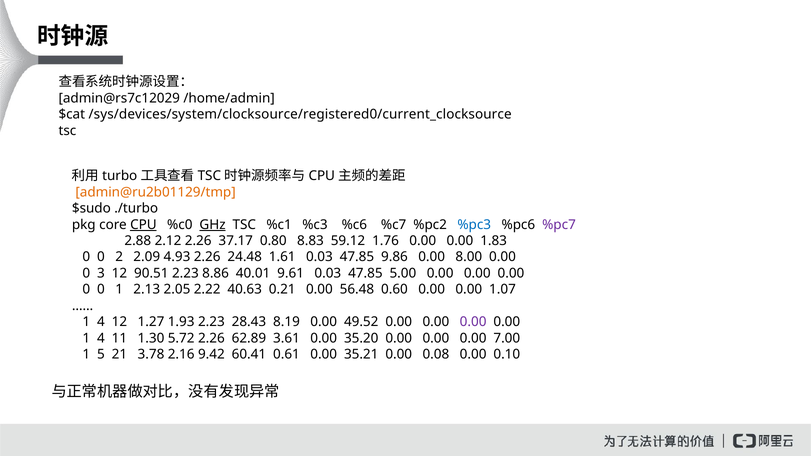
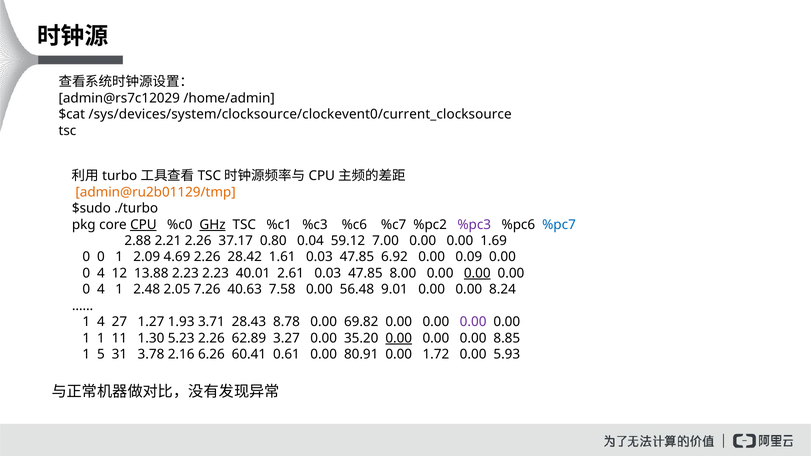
/sys/devices/system/clocksource/registered0/current_clocksource: /sys/devices/system/clocksource/registered0/current_clocksource -> /sys/devices/system/clocksource/clockevent0/current_clocksource (300, 114)
%pc3 colour: blue -> purple (474, 225)
%pc7 colour: purple -> blue (559, 225)
2.12: 2.12 -> 2.21 (168, 241)
8.83: 8.83 -> 0.04 (310, 241)
1.76: 1.76 -> 7.00 (386, 241)
1.83: 1.83 -> 1.69 (494, 241)
0 2: 2 -> 1 (119, 257)
4.93: 4.93 -> 4.69 (177, 257)
24.48: 24.48 -> 28.42 (245, 257)
9.86: 9.86 -> 6.92 (394, 257)
8.00: 8.00 -> 0.09 (469, 257)
3: 3 -> 4 (101, 273)
90.51: 90.51 -> 13.88 (151, 273)
2.23 8.86: 8.86 -> 2.23 (216, 273)
9.61: 9.61 -> 2.61 (291, 273)
5.00: 5.00 -> 8.00 (403, 273)
0.00 underline: none -> present (477, 273)
0: 0 -> 4 (101, 290)
2.13: 2.13 -> 2.48 (147, 290)
2.22: 2.22 -> 7.26 (207, 290)
0.21: 0.21 -> 7.58 (282, 290)
0.60: 0.60 -> 9.01 (394, 290)
1.07: 1.07 -> 8.24 (502, 290)
4 12: 12 -> 27 (119, 322)
1.93 2.23: 2.23 -> 3.71 (211, 322)
8.19: 8.19 -> 8.78 (286, 322)
49.52: 49.52 -> 69.82 (361, 322)
4: 4 -> 1 (101, 338)
5.72: 5.72 -> 5.23 (181, 338)
3.61: 3.61 -> 3.27 (286, 338)
0.00 underline: none -> present (399, 338)
7.00: 7.00 -> 8.85 (507, 338)
21: 21 -> 31 (119, 354)
9.42: 9.42 -> 6.26 (211, 354)
35.21: 35.21 -> 80.91 (361, 354)
0.08: 0.08 -> 1.72 (436, 354)
0.10: 0.10 -> 5.93 (507, 354)
